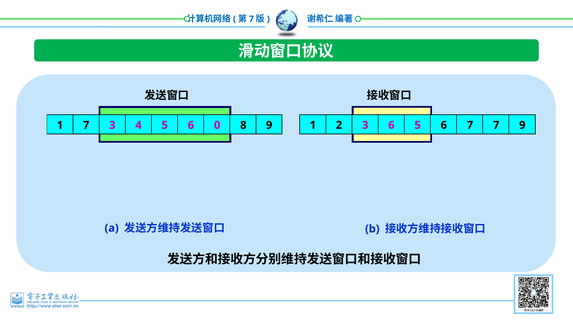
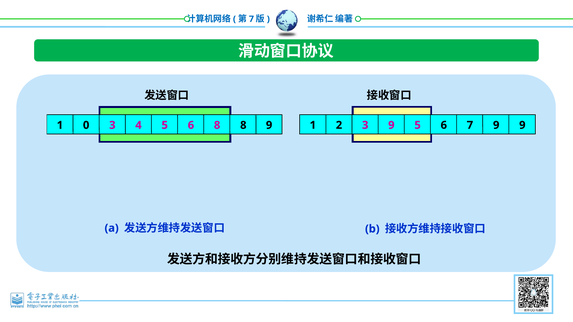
3 6: 6 -> 9 (391, 125)
7 7: 7 -> 9 (496, 125)
1 7: 7 -> 0 (86, 125)
6 0: 0 -> 8 (217, 125)
